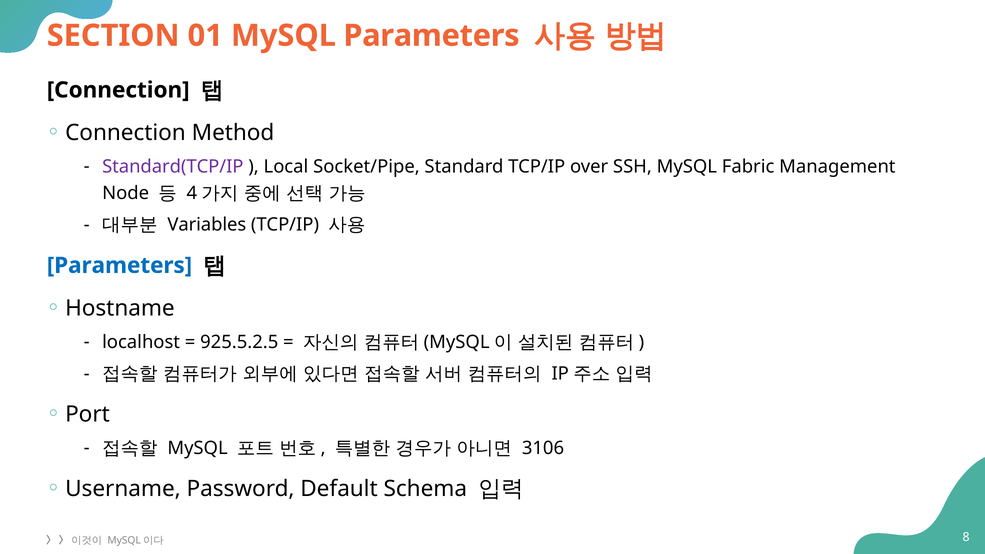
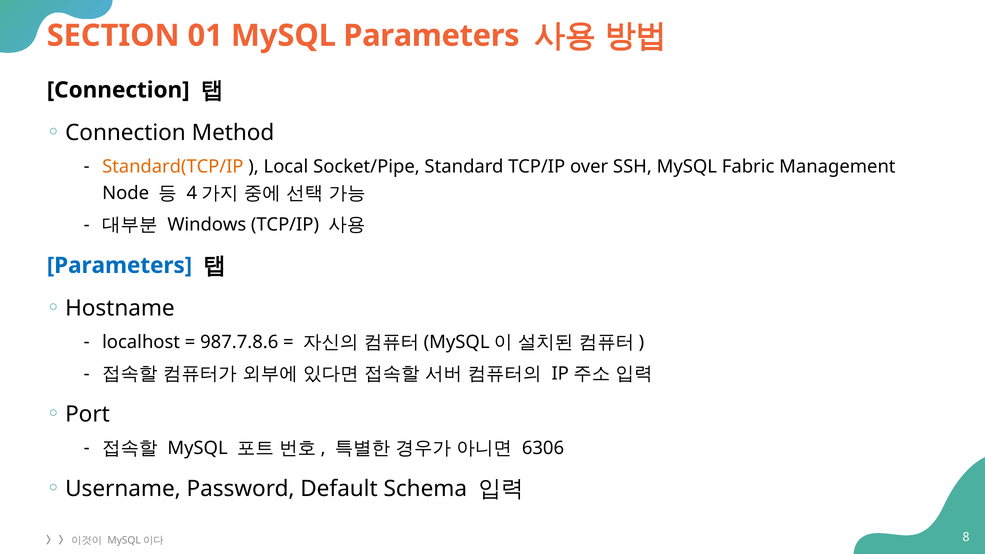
Standard(TCP/IP colour: purple -> orange (173, 167)
Variables: Variables -> Windows (207, 225)
925.5.2.5: 925.5.2.5 -> 987.7.8.6 (239, 342)
3106: 3106 -> 6306 (543, 448)
